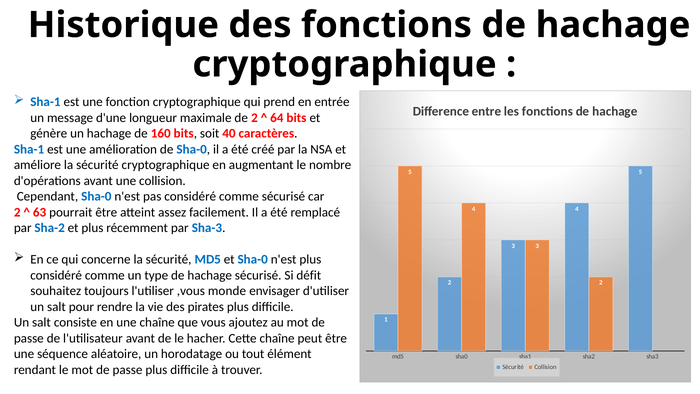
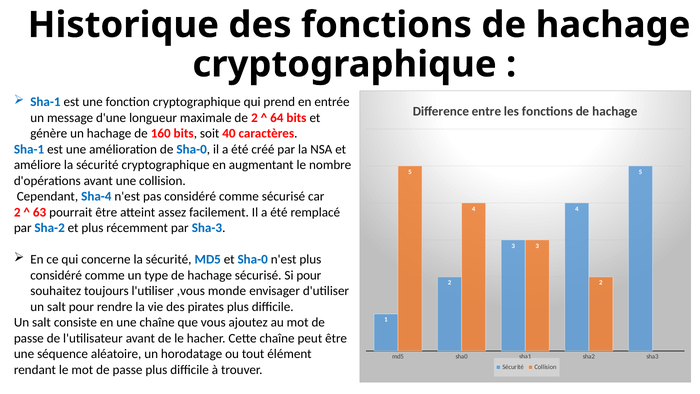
Cependant Sha-0: Sha-0 -> Sha-4 (96, 196)
Si défit: défit -> pour (309, 275)
